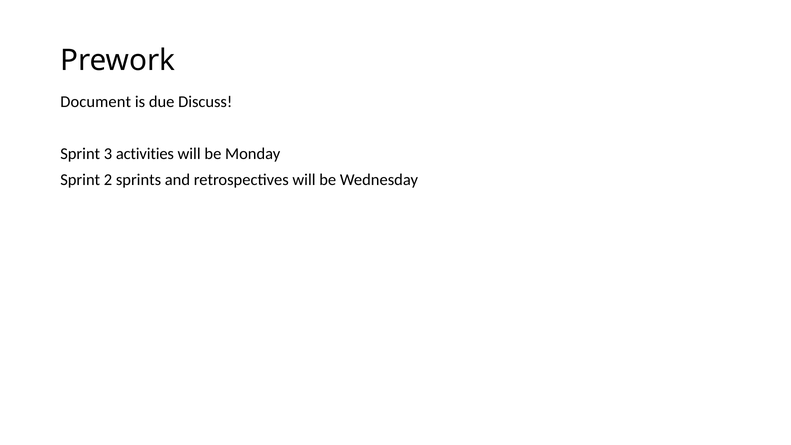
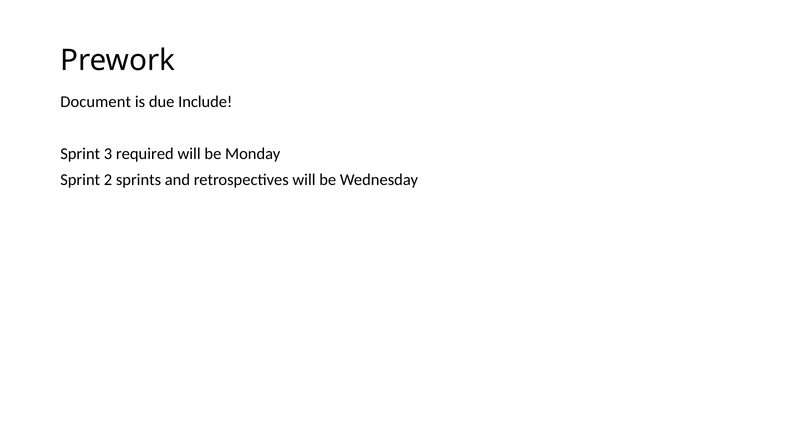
Discuss: Discuss -> Include (205, 102)
activities: activities -> required (145, 154)
